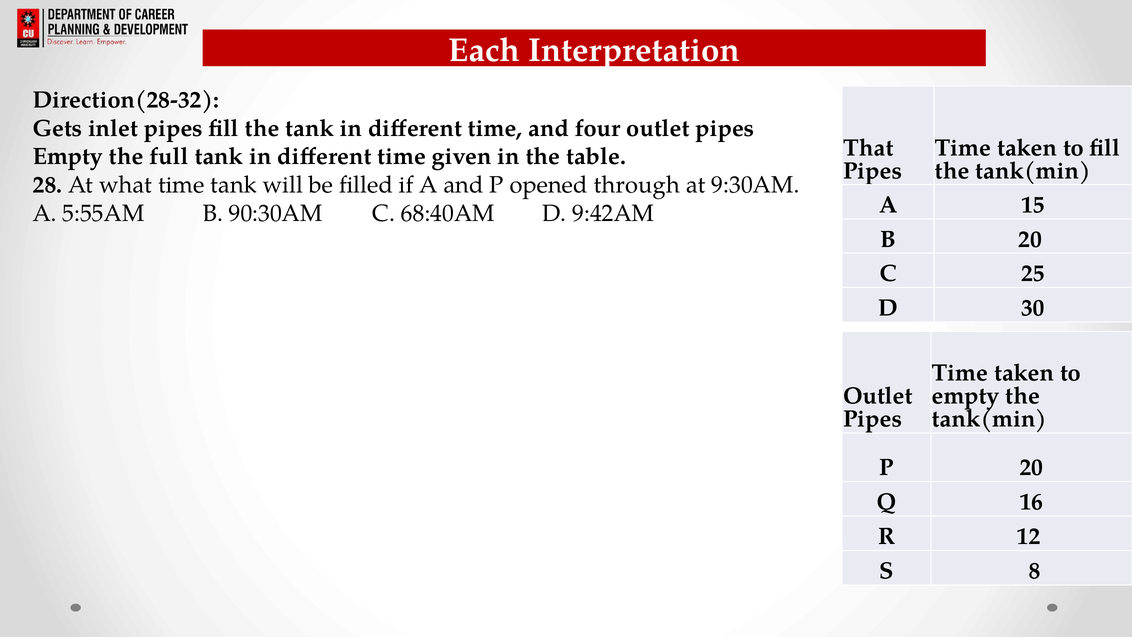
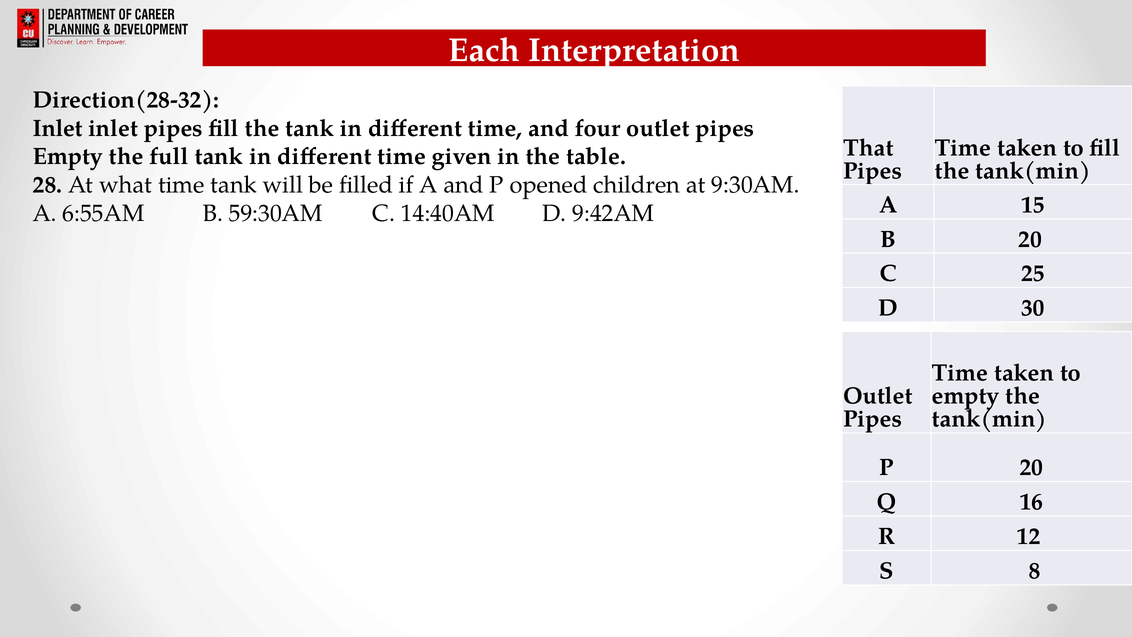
Gets: Gets -> Inlet (58, 128)
through: through -> children (637, 185)
5:55AM: 5:55AM -> 6:55AM (103, 213)
90:30AM: 90:30AM -> 59:30AM (276, 213)
68:40AM: 68:40AM -> 14:40AM (448, 213)
